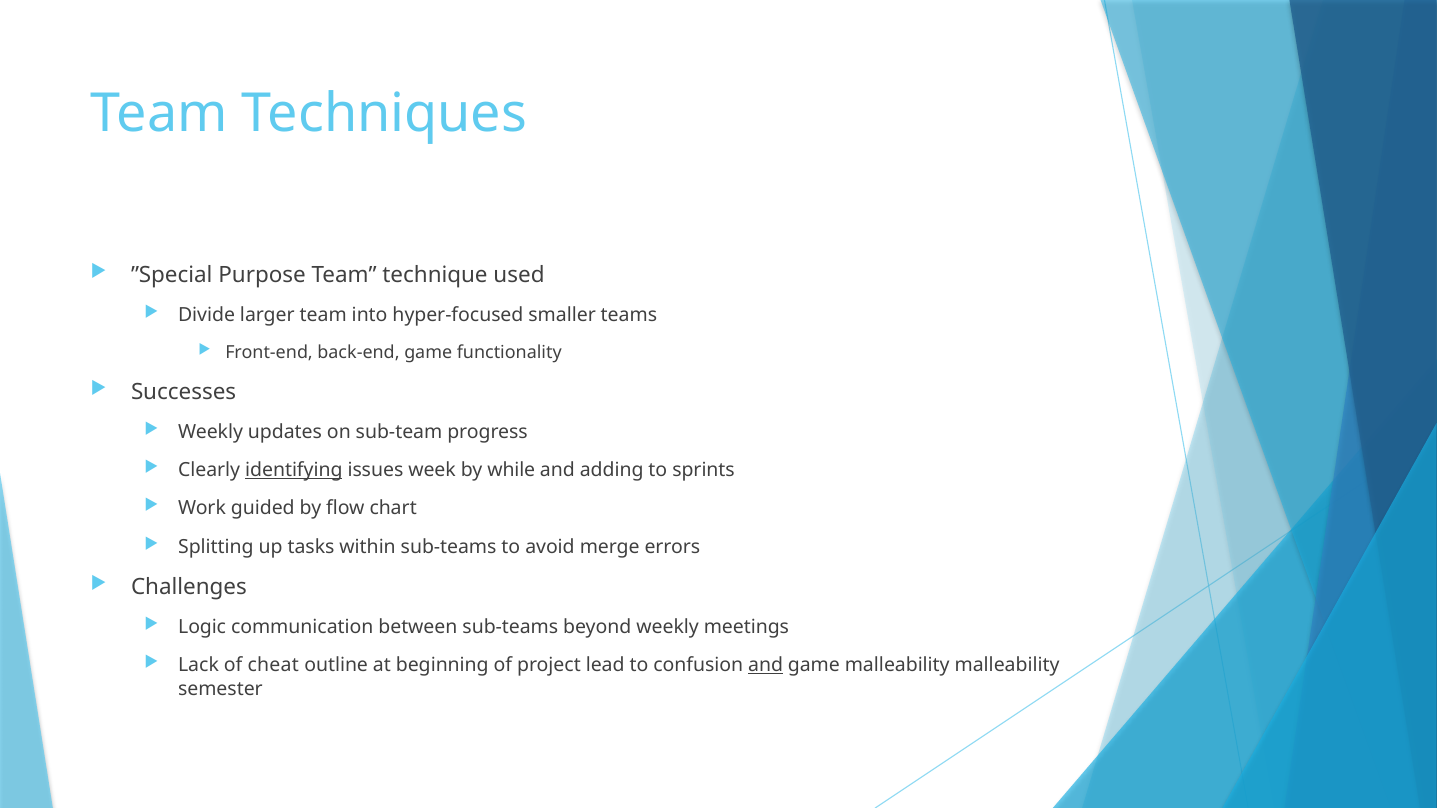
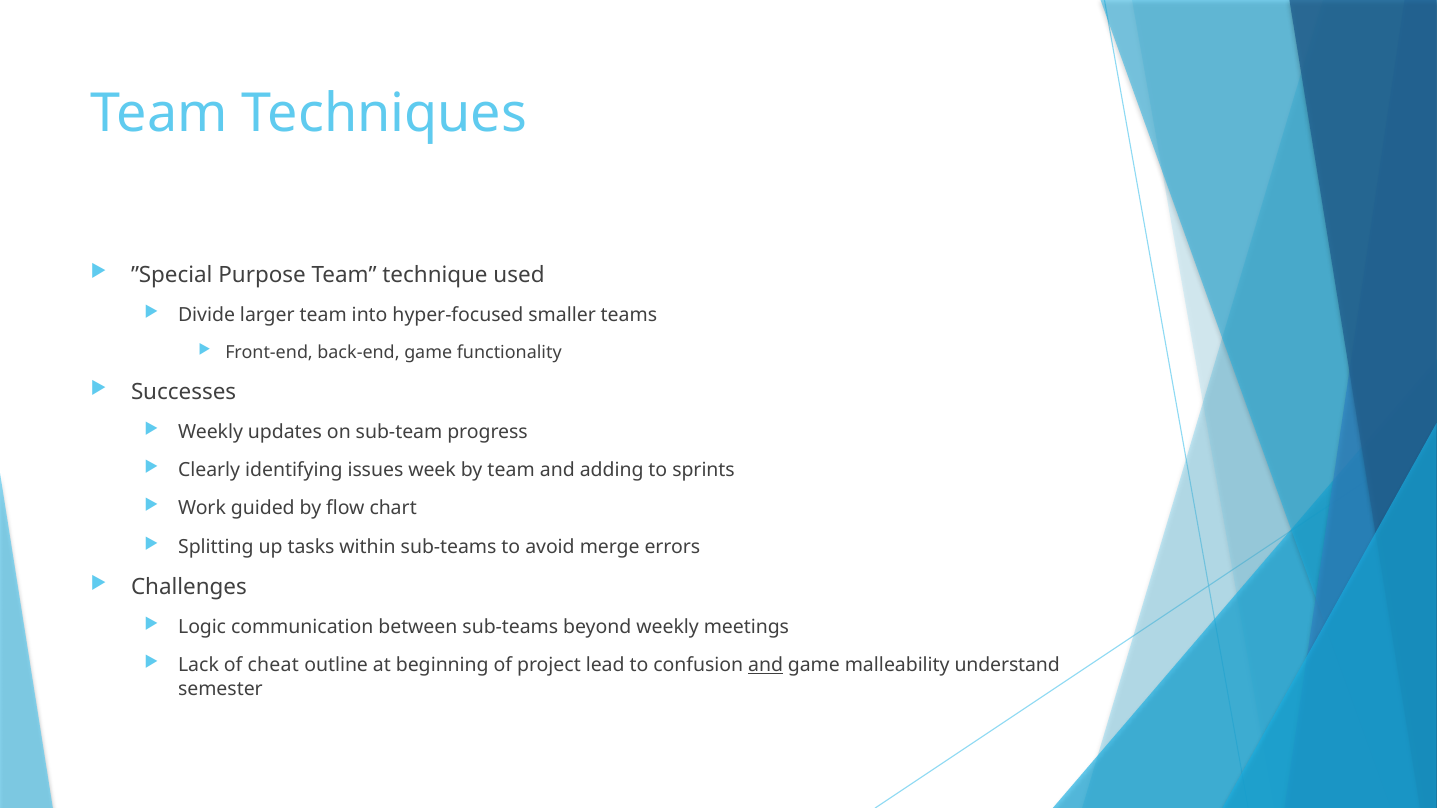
identifying underline: present -> none (294, 470)
by while: while -> team (511, 470)
malleability malleability: malleability -> understand (1007, 666)
